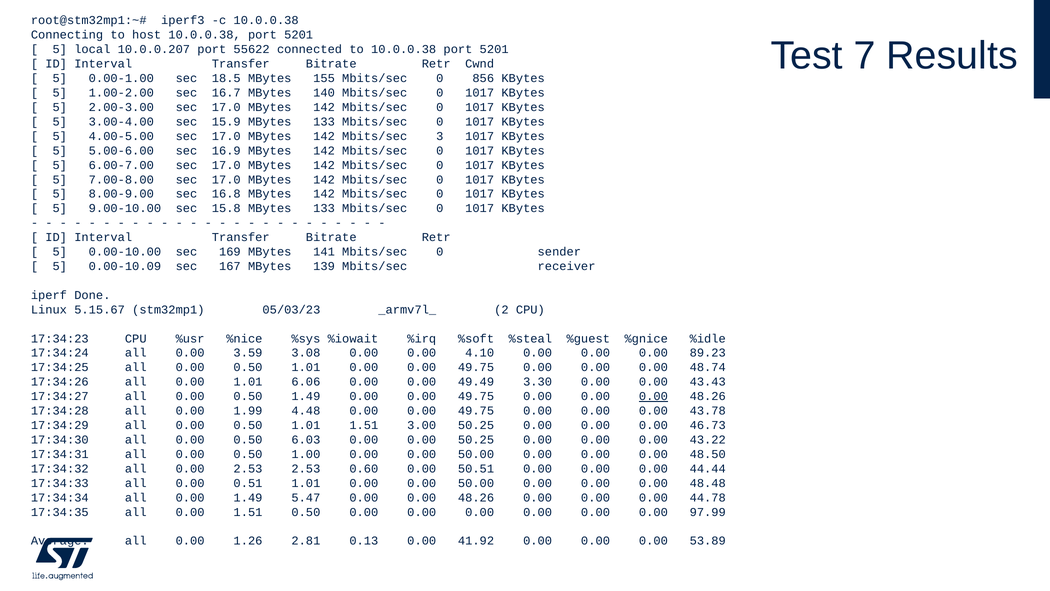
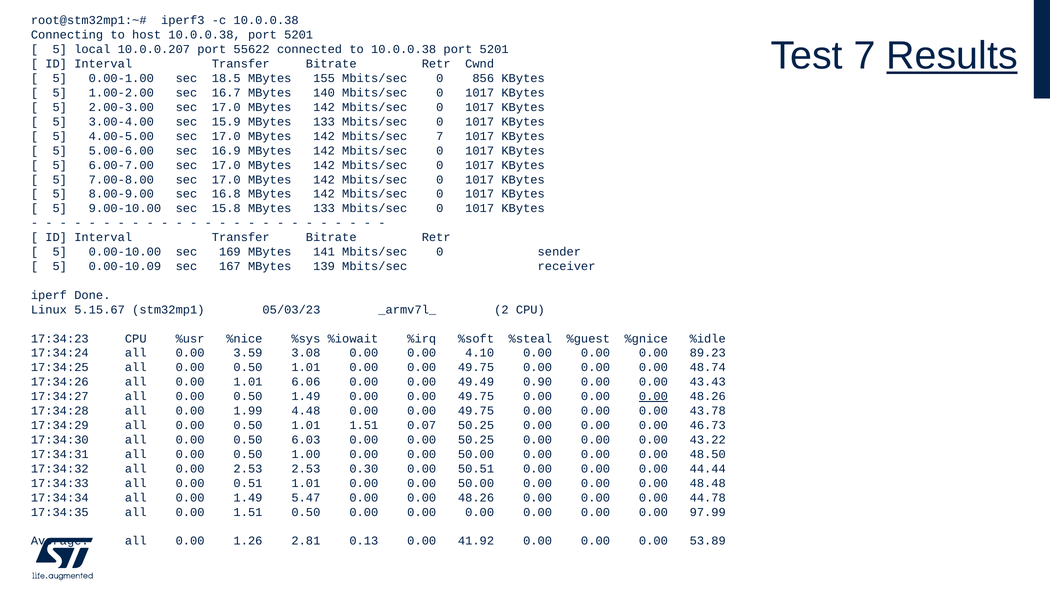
Results underline: none -> present (952, 56)
Mbits/sec 3: 3 -> 7 (440, 136)
3.30: 3.30 -> 0.90 (538, 382)
3.00: 3.00 -> 0.07 (422, 425)
0.60: 0.60 -> 0.30 (364, 468)
